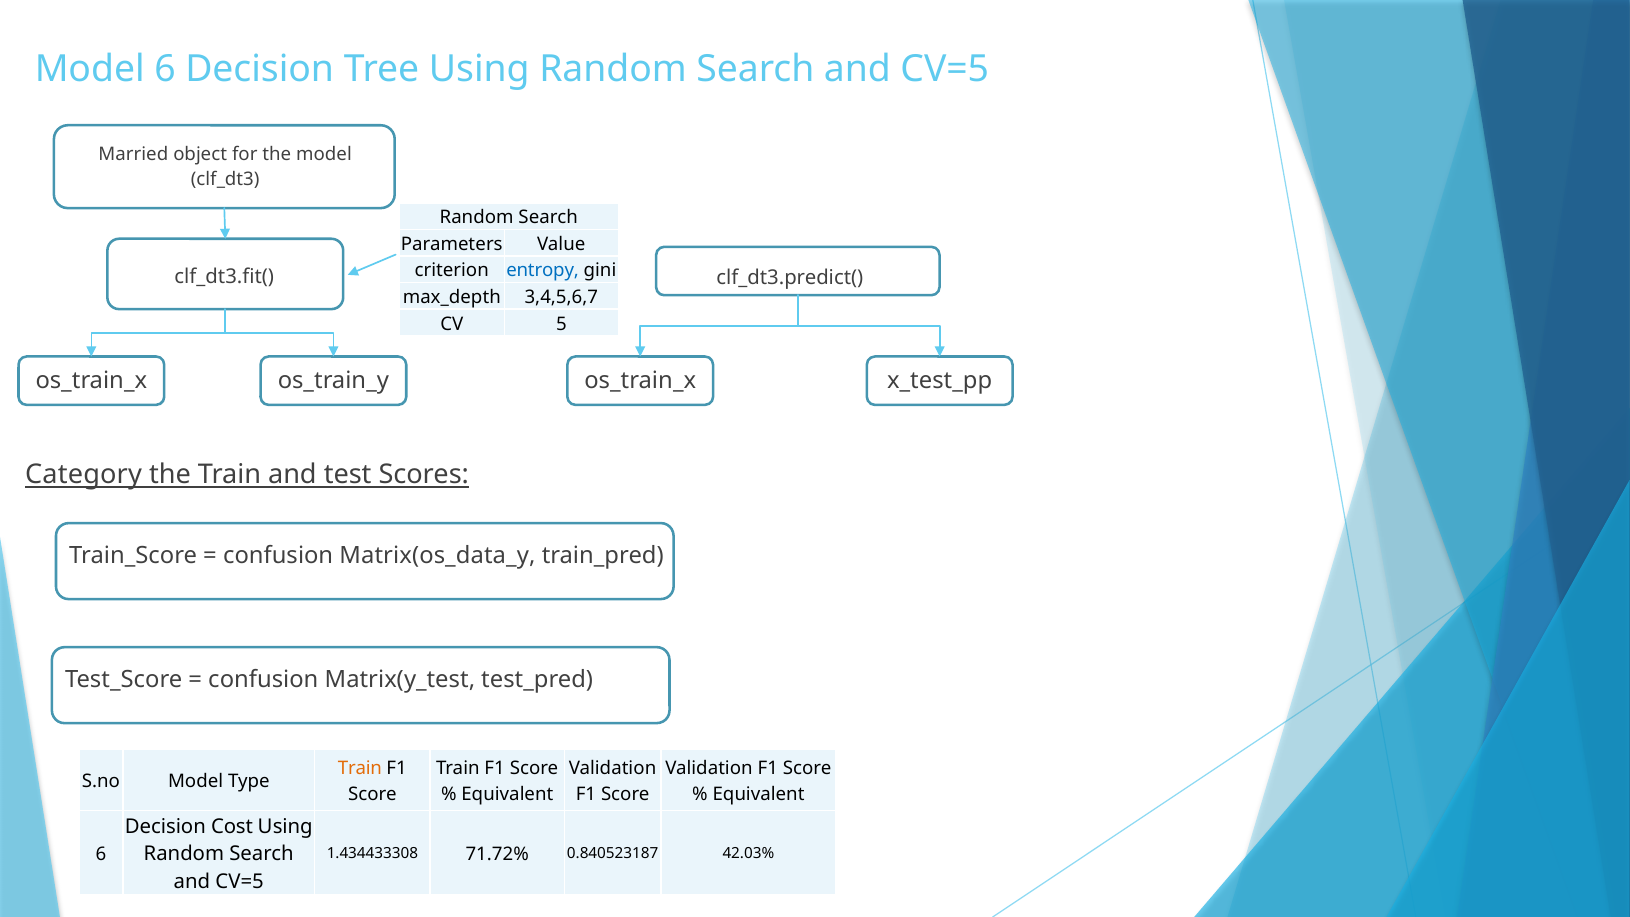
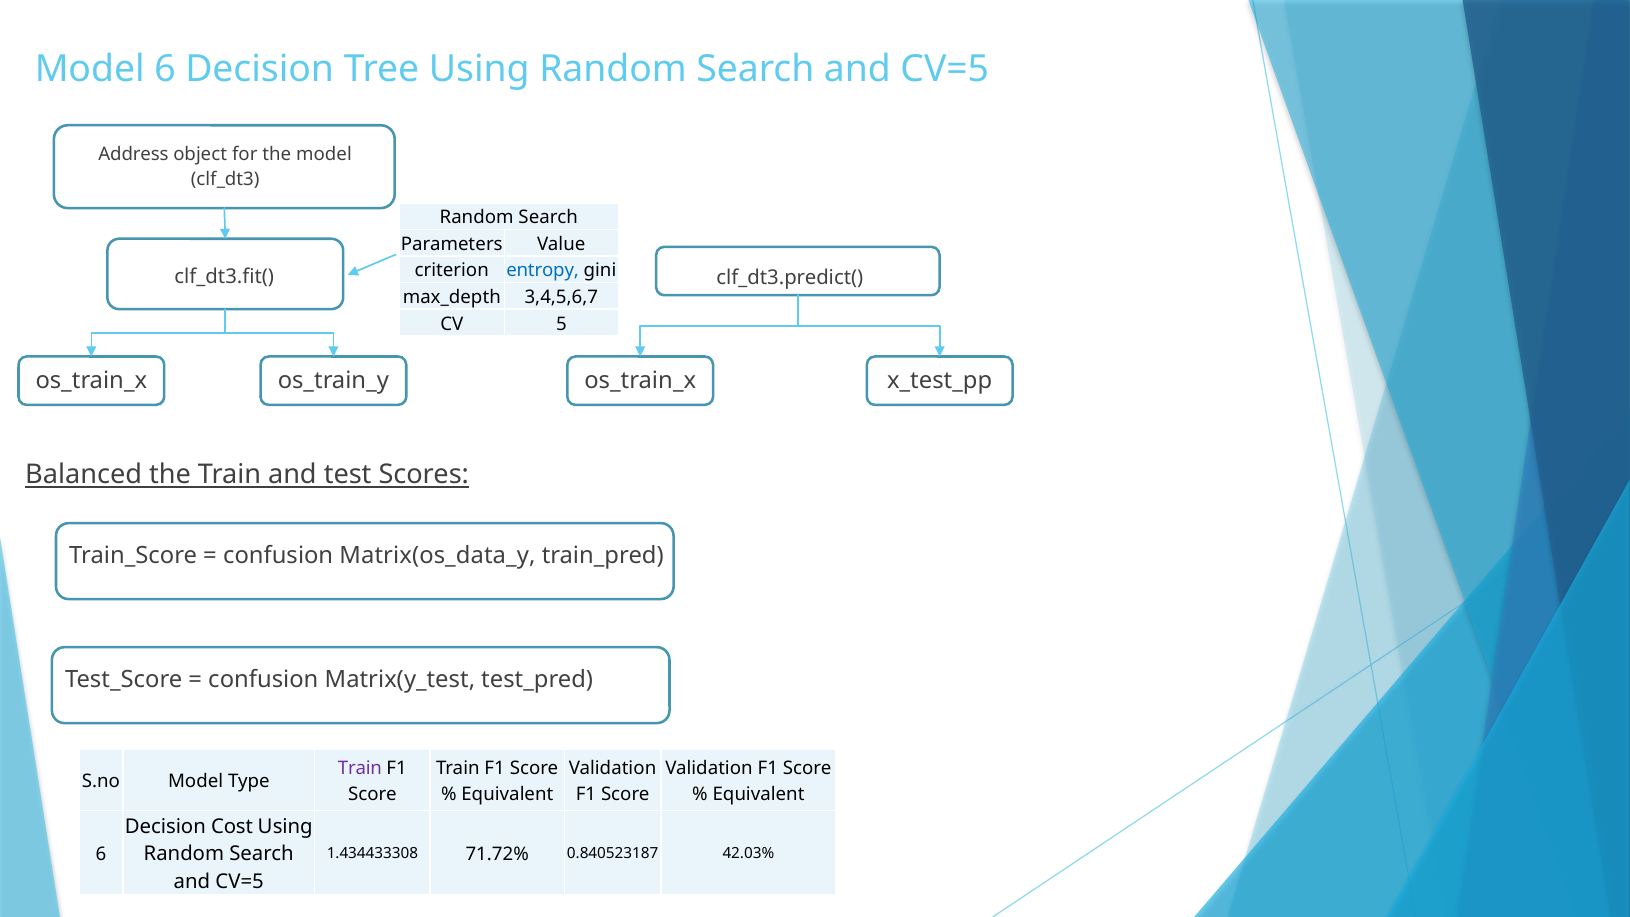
Married: Married -> Address (133, 154)
Category: Category -> Balanced (84, 475)
Train colour: orange -> purple (360, 769)
